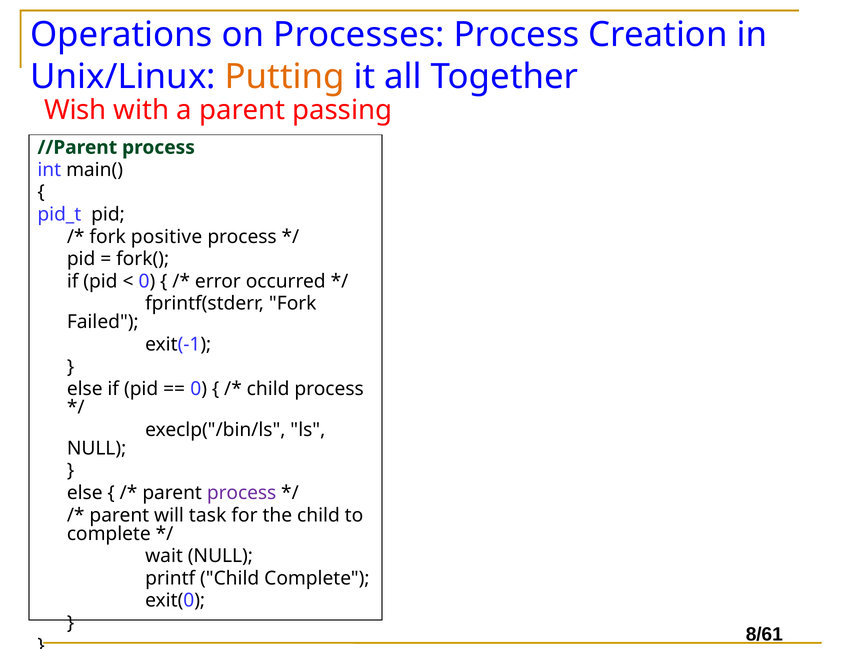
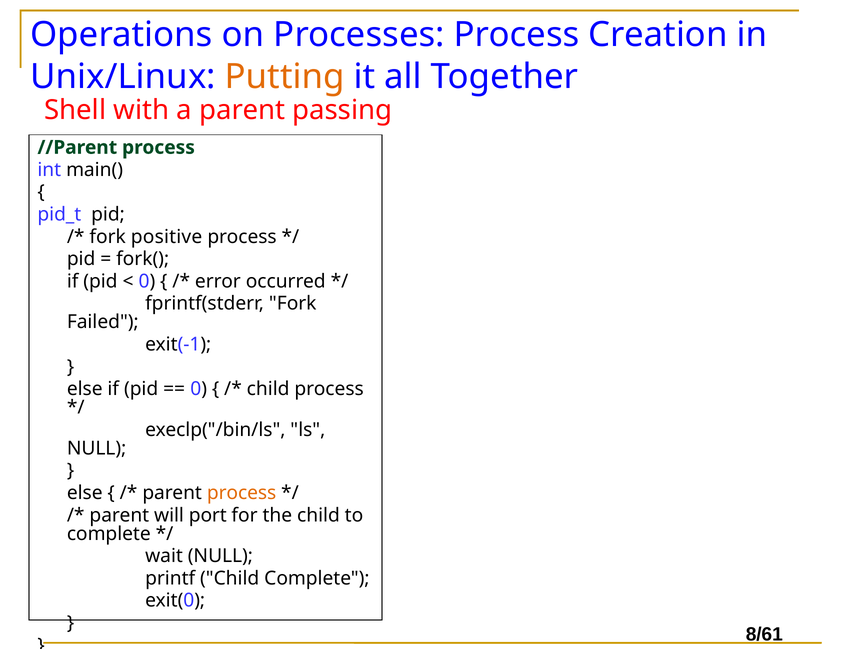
Wish: Wish -> Shell (75, 110)
process colour: purple -> orange (242, 493)
task: task -> port (208, 515)
